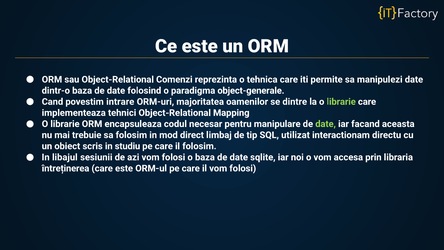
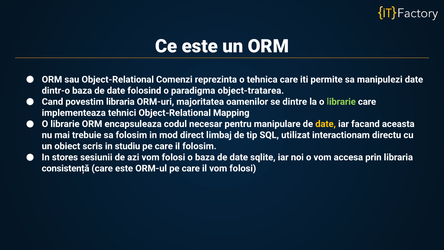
object-generale: object-generale -> object-tratarea (251, 91)
povestim intrare: intrare -> libraria (120, 102)
date colour: light green -> yellow (326, 124)
libajul: libajul -> stores (65, 157)
întreținerea: întreținerea -> consistență (66, 168)
